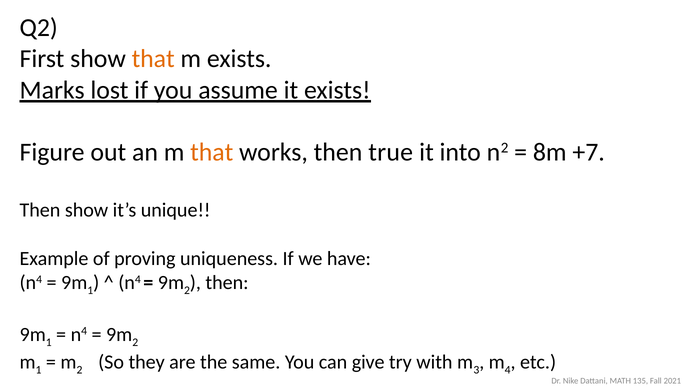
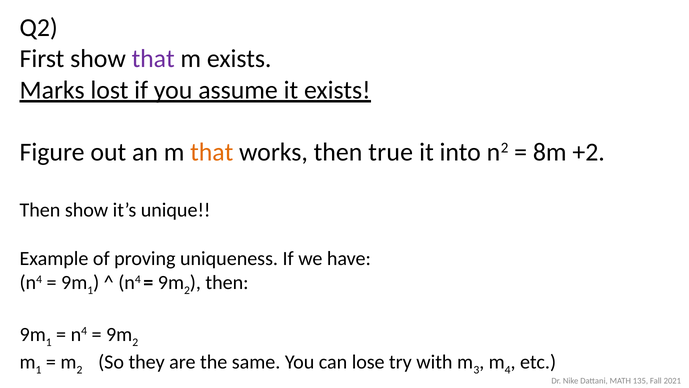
that colour: orange -> purple (153, 59)
+7: +7 -> +2 (589, 152)
give: give -> lose (368, 361)
